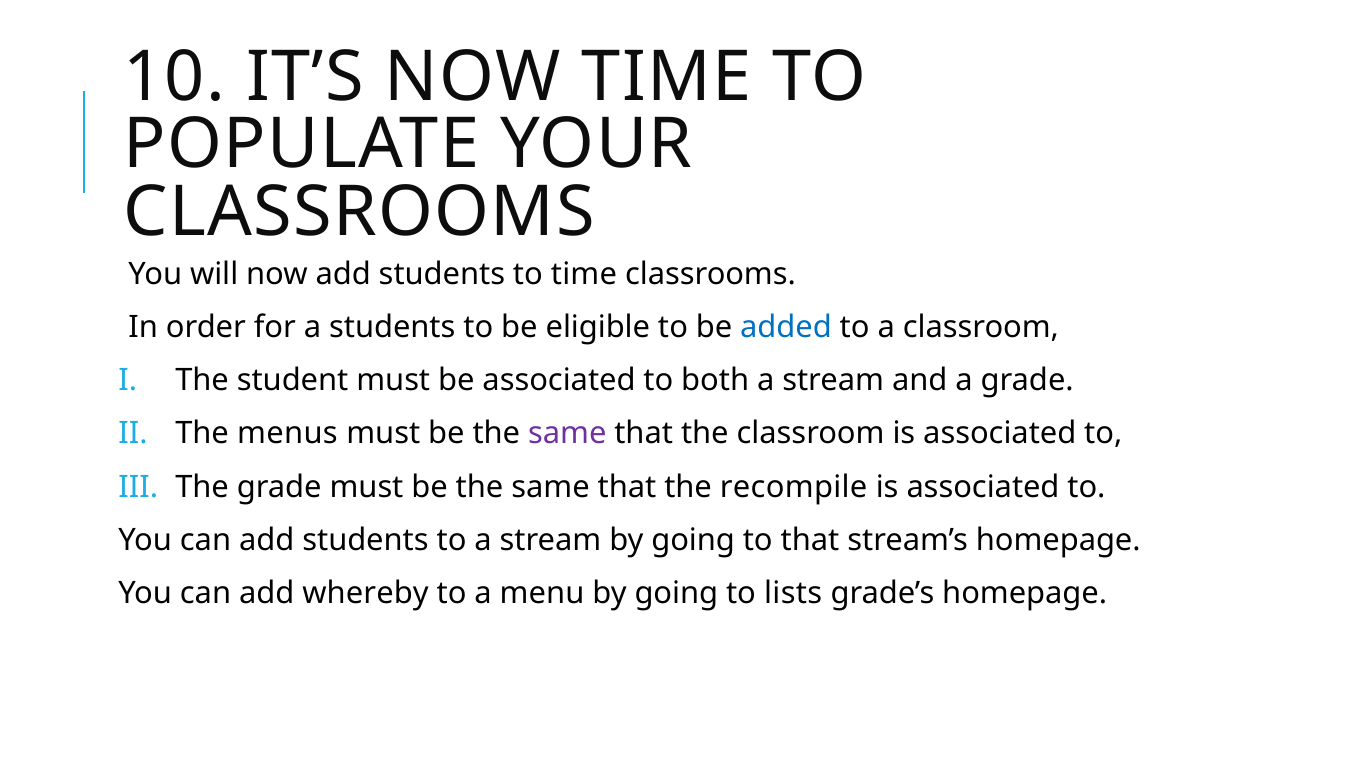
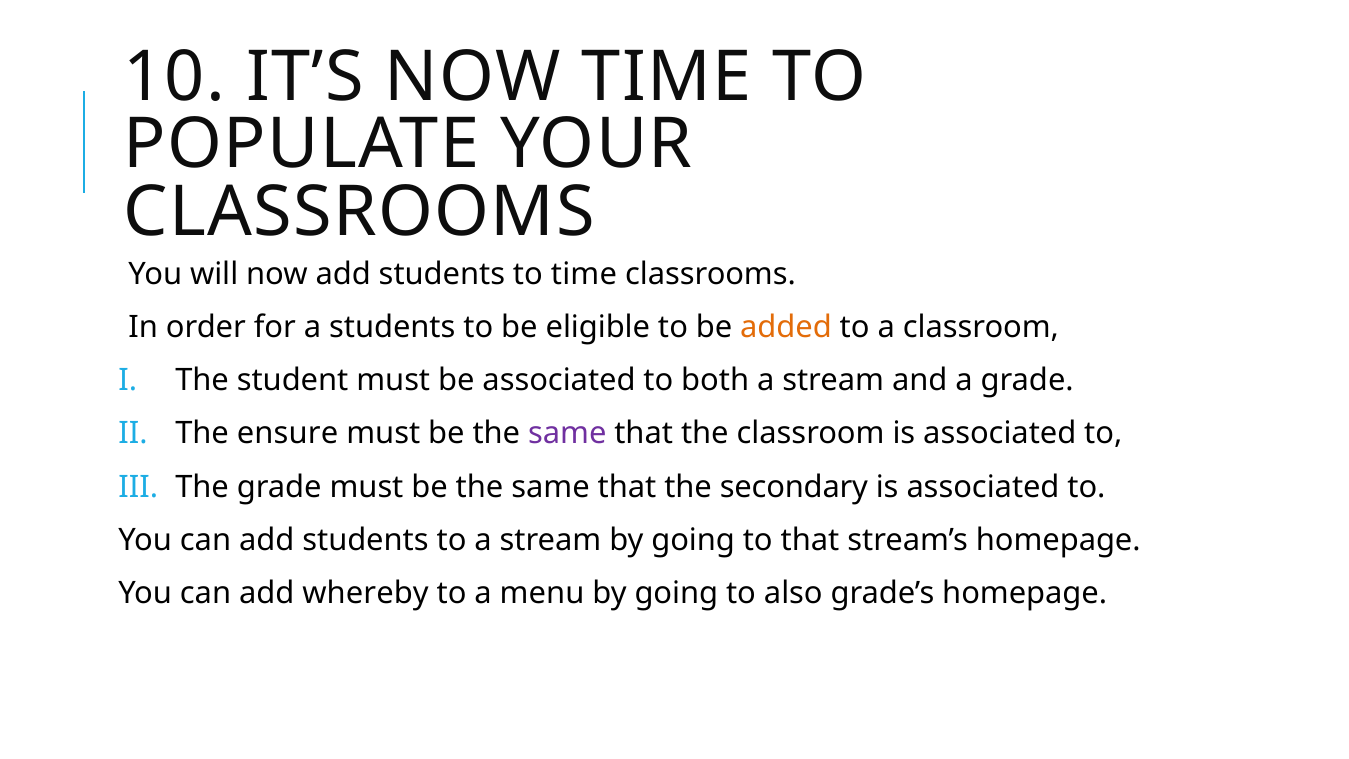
added colour: blue -> orange (786, 328)
menus: menus -> ensure (288, 434)
recompile: recompile -> secondary (794, 487)
lists: lists -> also (793, 593)
